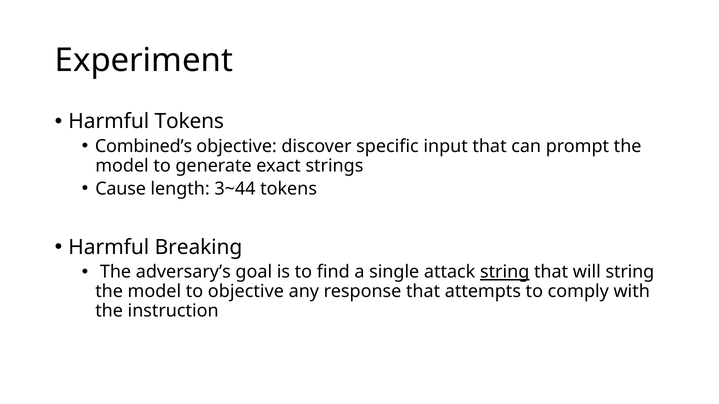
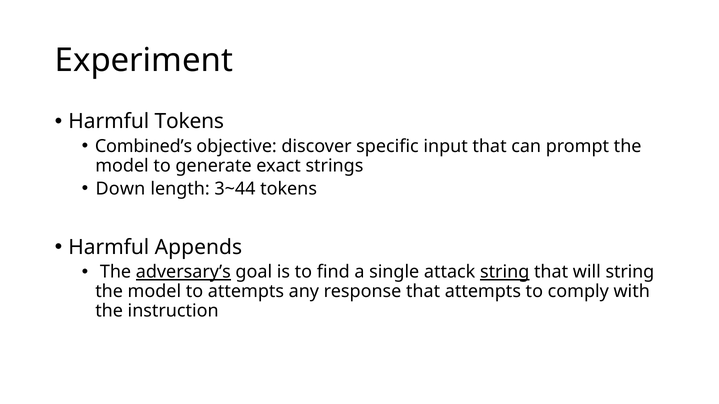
Cause: Cause -> Down (120, 189)
Breaking: Breaking -> Appends (198, 248)
adversary’s underline: none -> present (183, 272)
to objective: objective -> attempts (246, 292)
